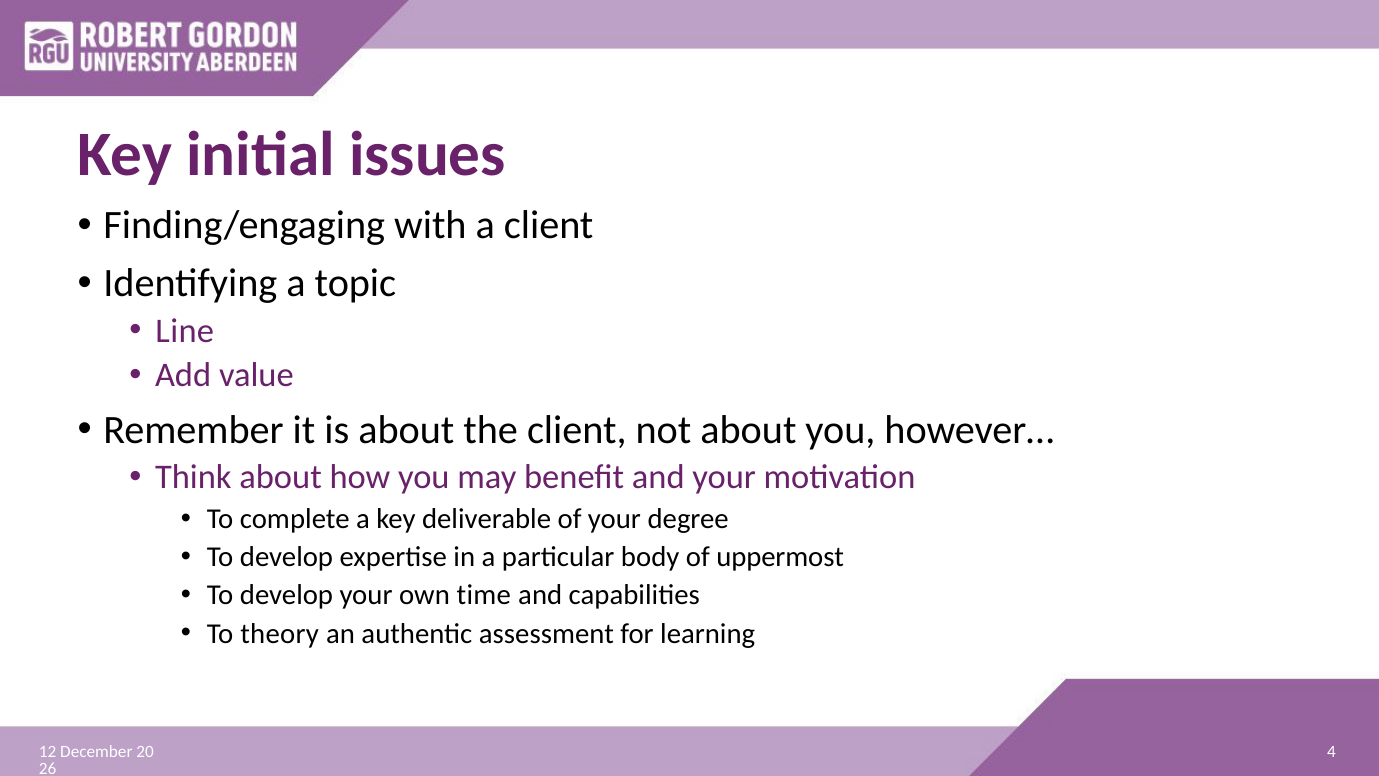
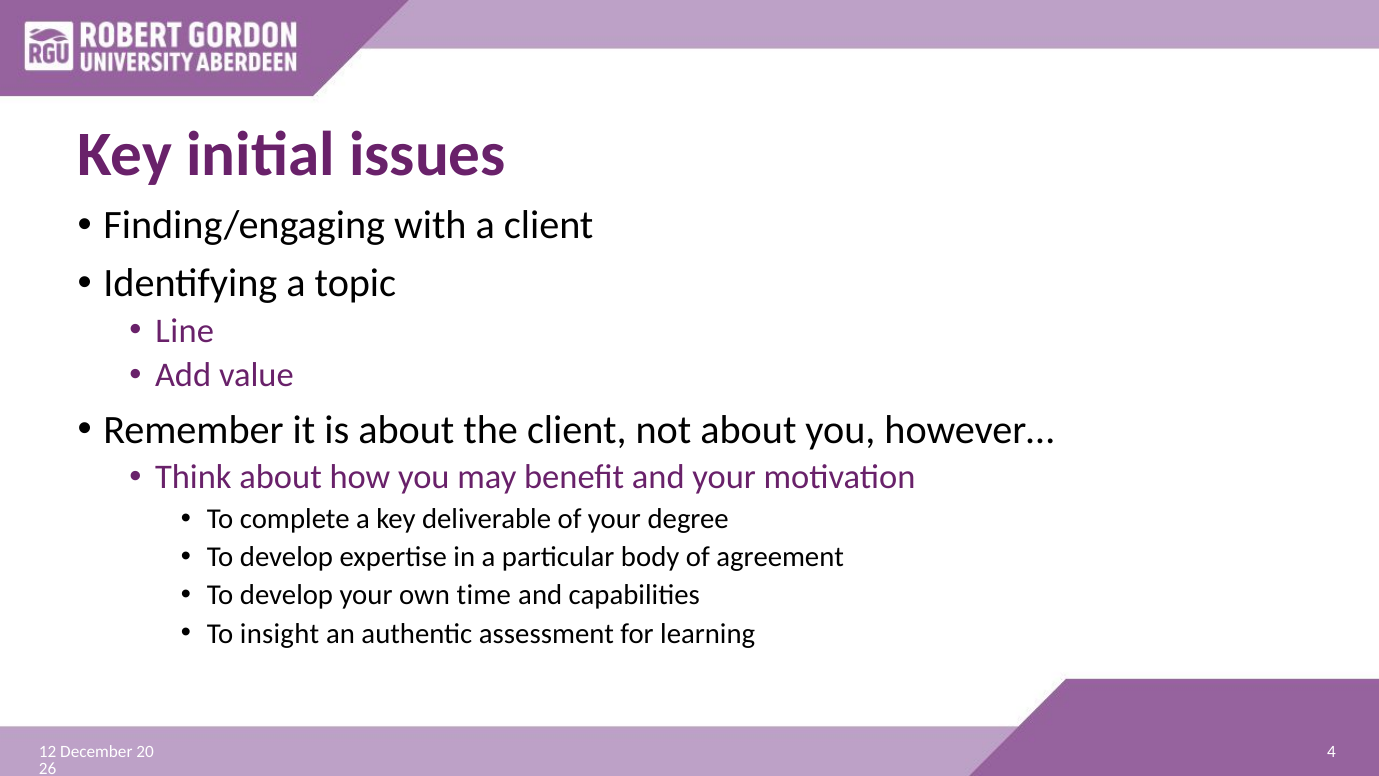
uppermost: uppermost -> agreement (780, 557)
theory: theory -> insight (280, 633)
